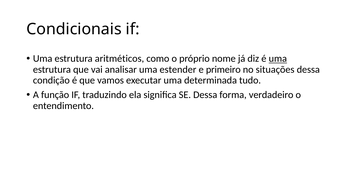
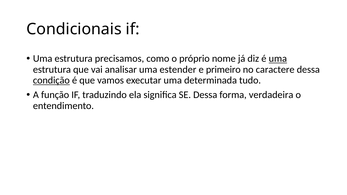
aritméticos: aritméticos -> precisamos (119, 59)
situações: situações -> caractere (275, 70)
condição underline: none -> present (51, 80)
verdadeiro: verdadeiro -> verdadeira (271, 95)
